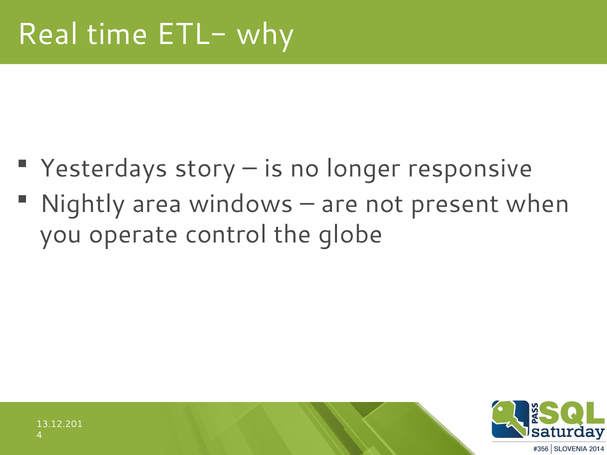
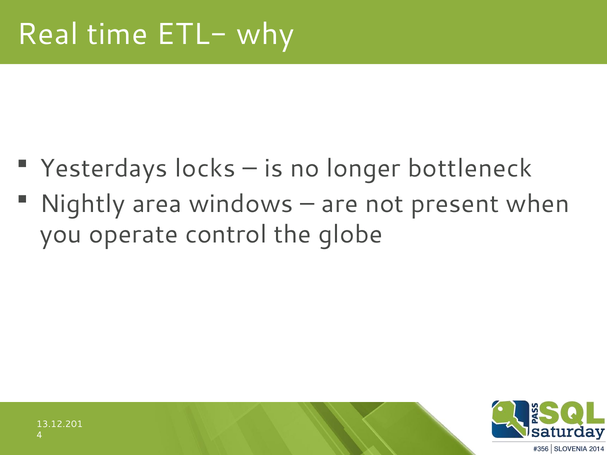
story: story -> locks (205, 169)
responsive: responsive -> bottleneck (470, 169)
